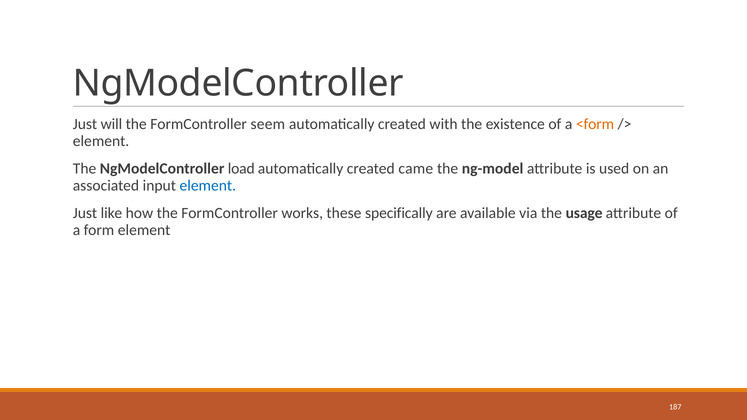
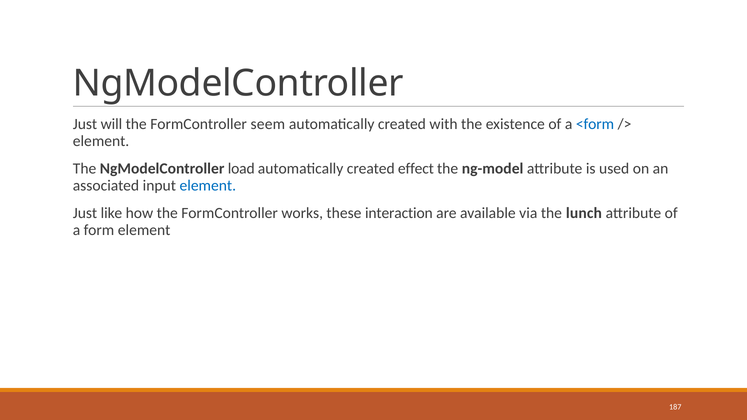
<form colour: orange -> blue (595, 124)
came: came -> effect (416, 169)
specifically: specifically -> interaction (399, 213)
usage: usage -> lunch (584, 213)
